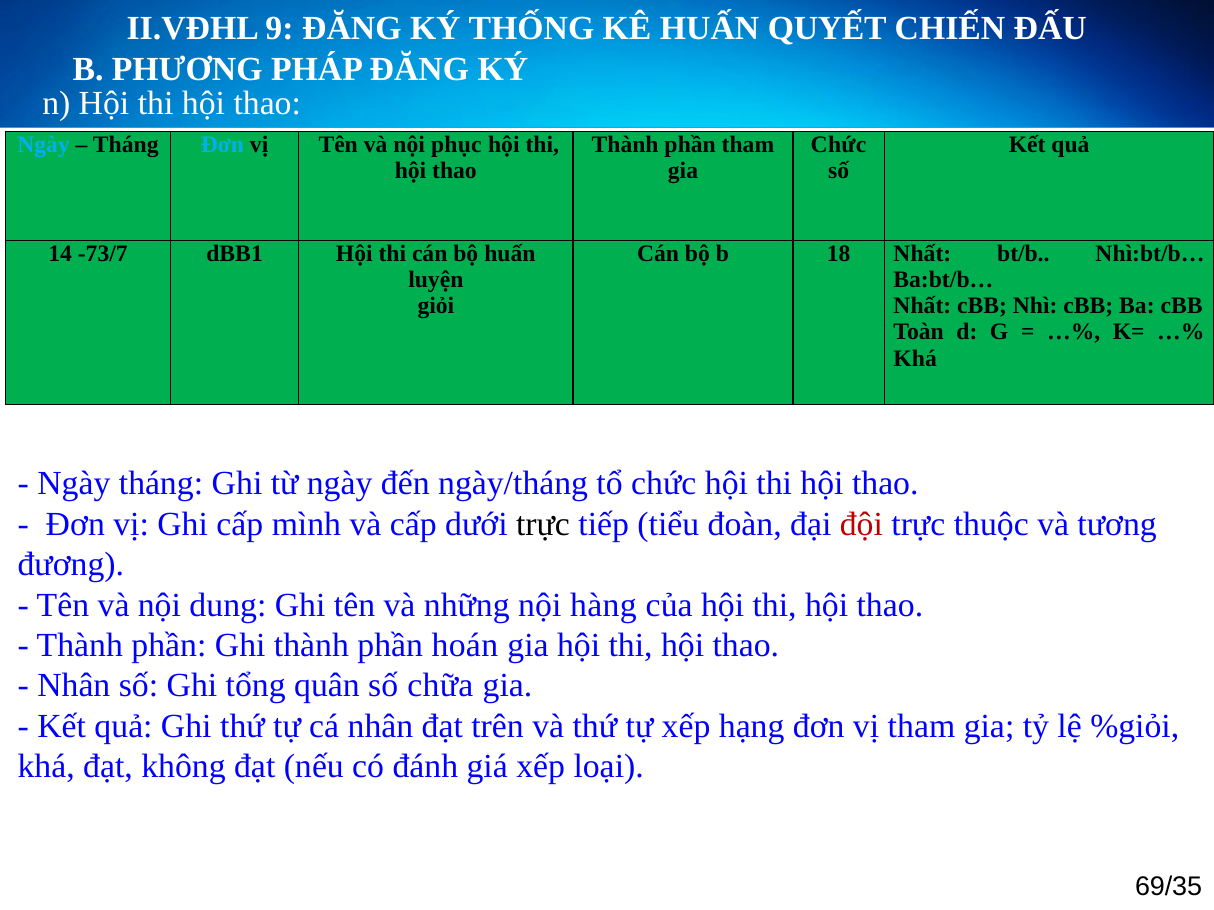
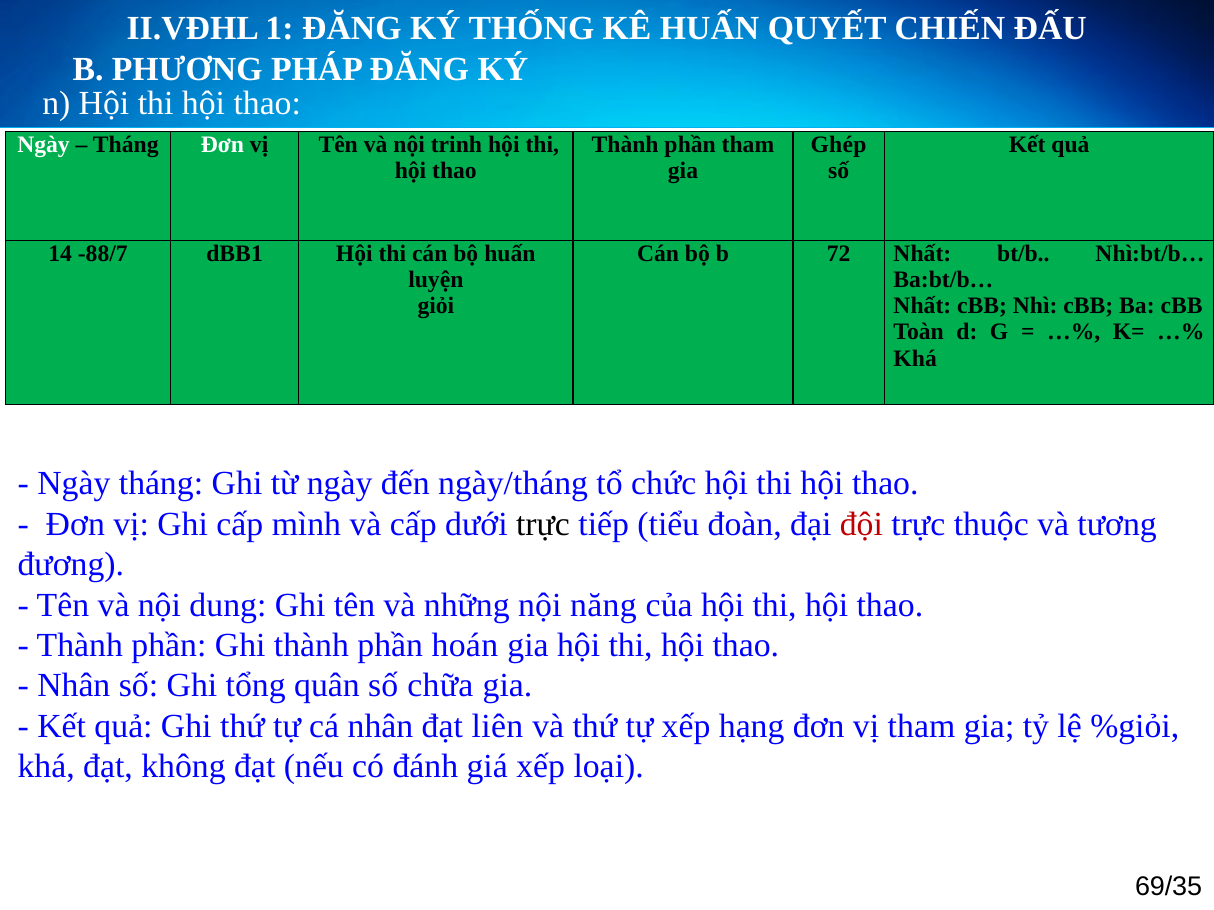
9: 9 -> 1 (280, 29)
Ngày colour: light blue -> white (44, 145)
Đơn colour: light blue -> white (222, 145)
phục: phục -> trinh (456, 145)
Chức: Chức -> Ghép (839, 145)
-73/7: -73/7 -> -88/7 (103, 254)
18: 18 -> 72 (839, 254)
hàng: hàng -> năng (603, 605)
trên: trên -> liên (497, 727)
